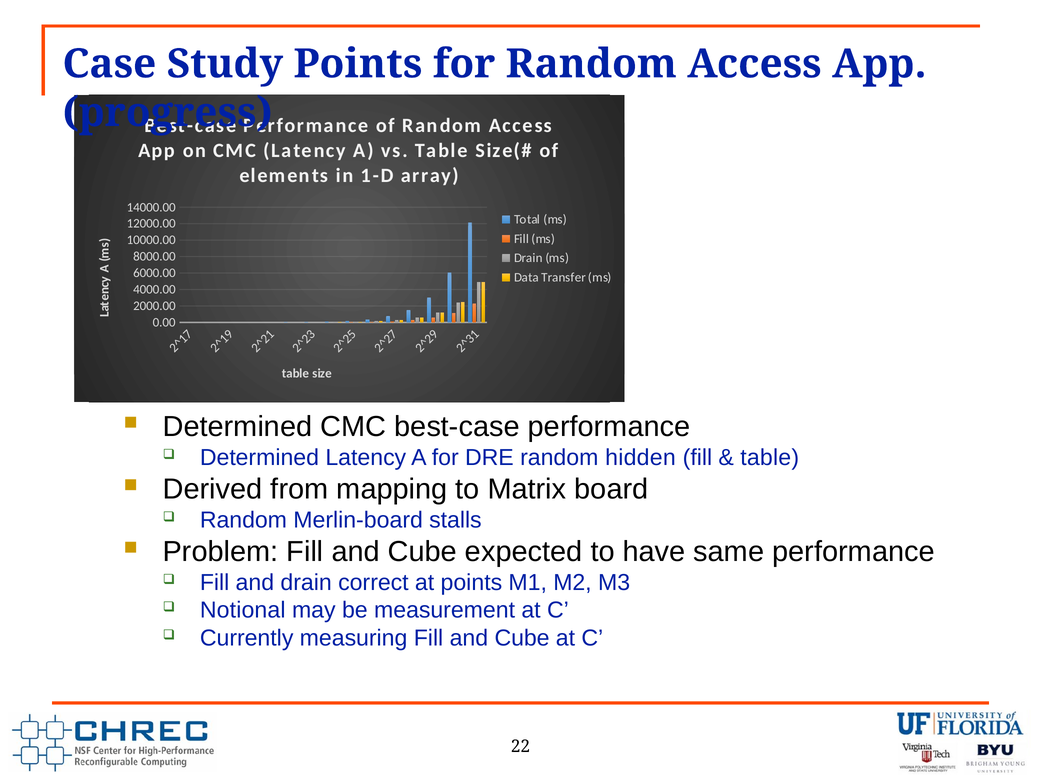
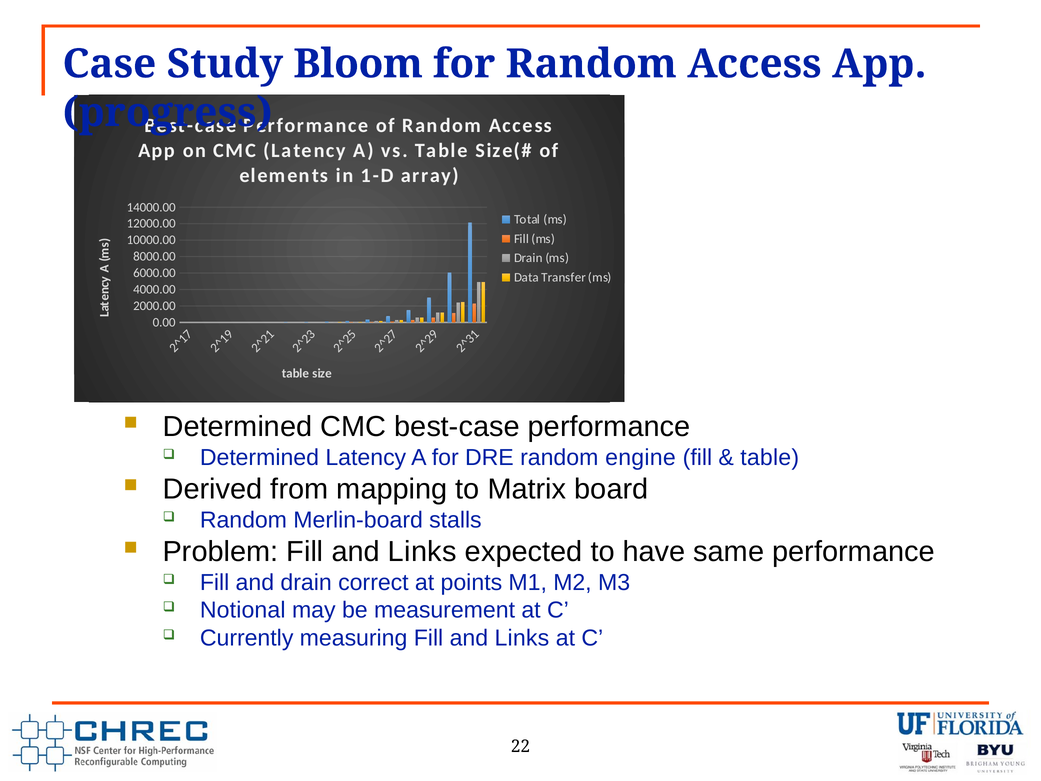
Study Points: Points -> Bloom (358, 64)
hidden: hidden -> engine (640, 457)
Problem Fill and Cube: Cube -> Links (422, 551)
measuring Fill and Cube: Cube -> Links (522, 638)
